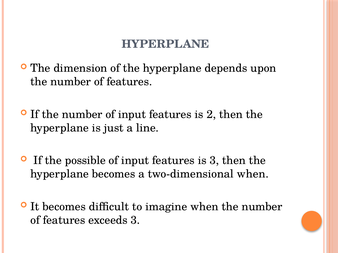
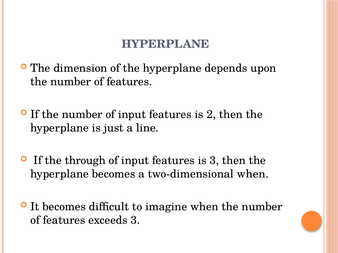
possible: possible -> through (85, 161)
